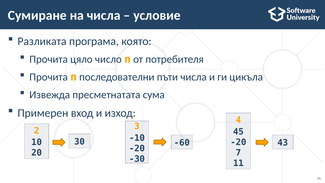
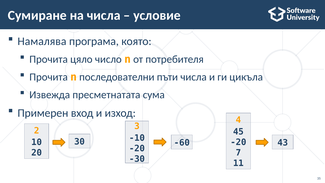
Разликата: Разликата -> Намалява (42, 41)
